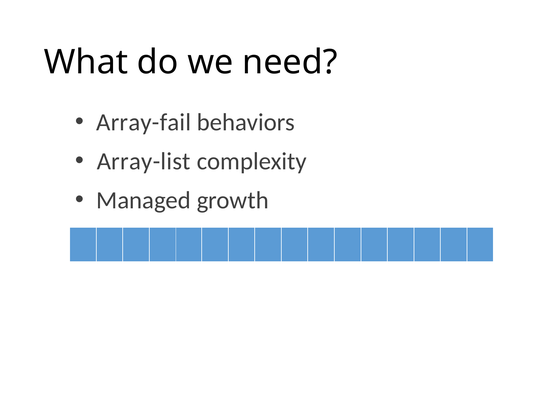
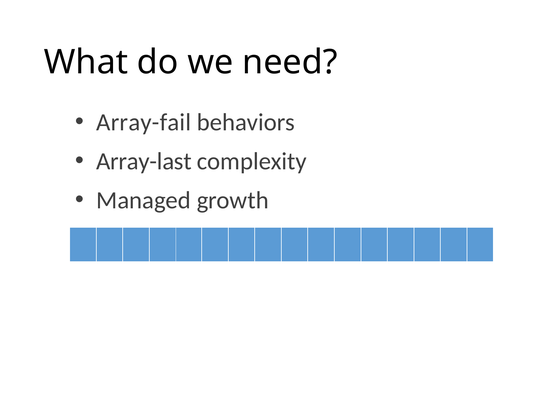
Array-list: Array-list -> Array-last (144, 162)
